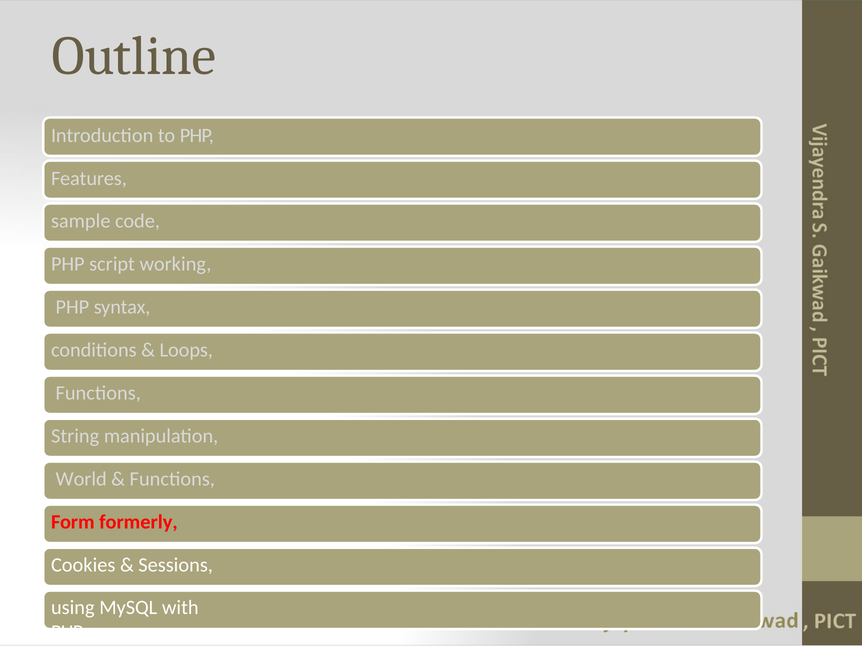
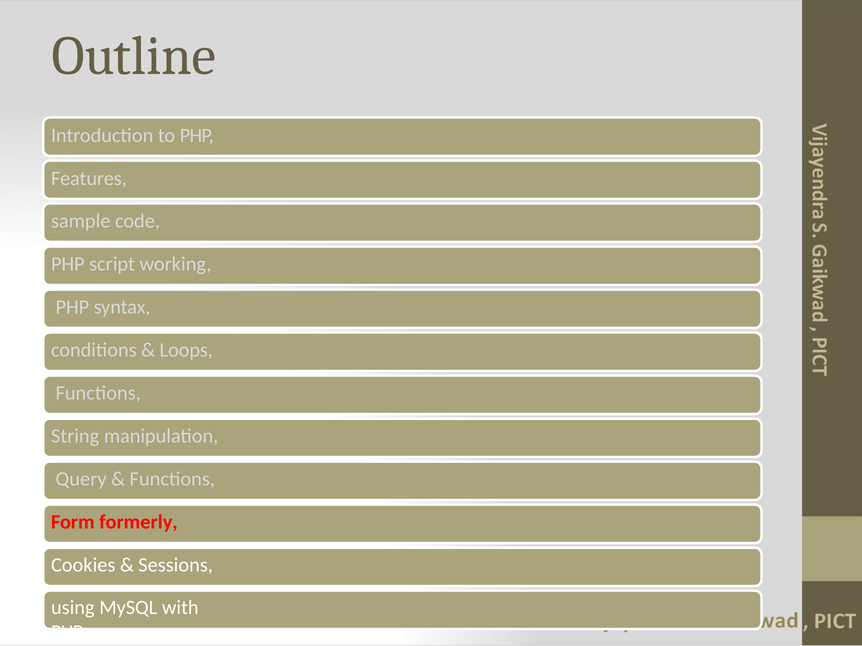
World: World -> Query (81, 479)
